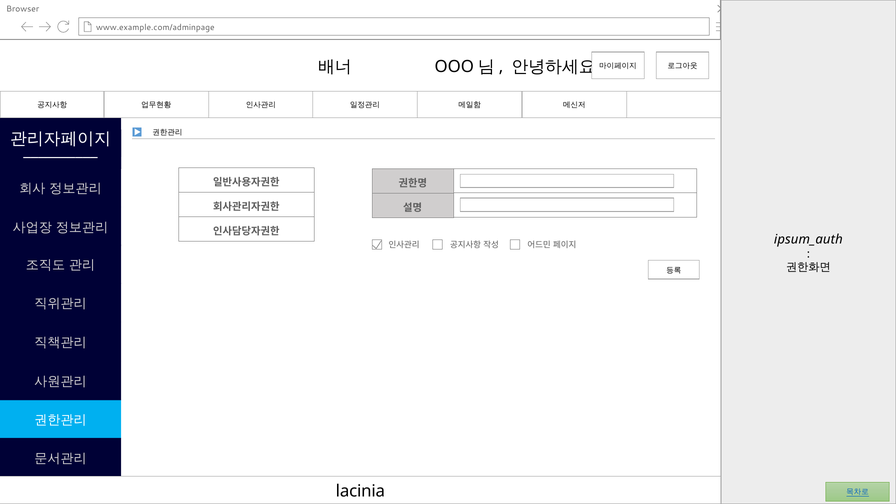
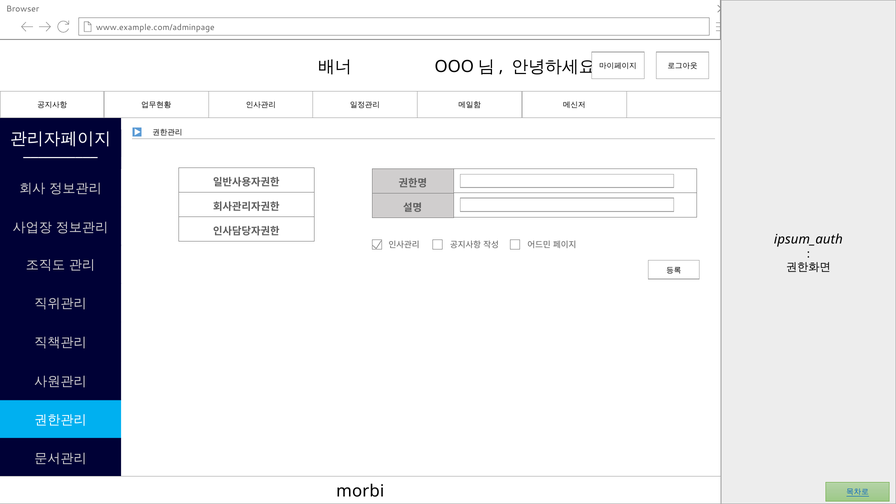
lacinia: lacinia -> morbi (360, 491)
